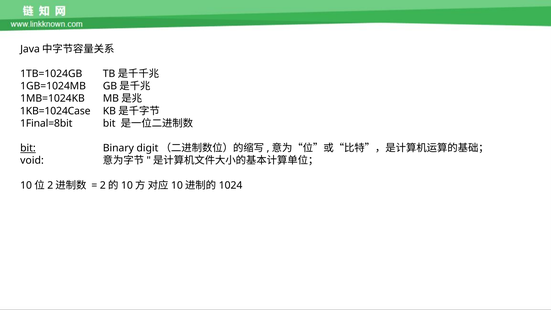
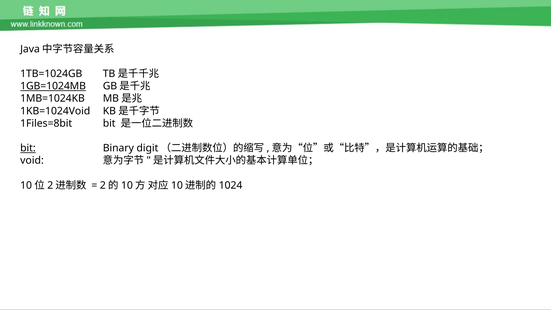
1GB=1024MB underline: none -> present (53, 86)
1KB=1024Case: 1KB=1024Case -> 1KB=1024Void (55, 111)
1Final=8bit: 1Final=8bit -> 1Files=8bit (46, 123)
